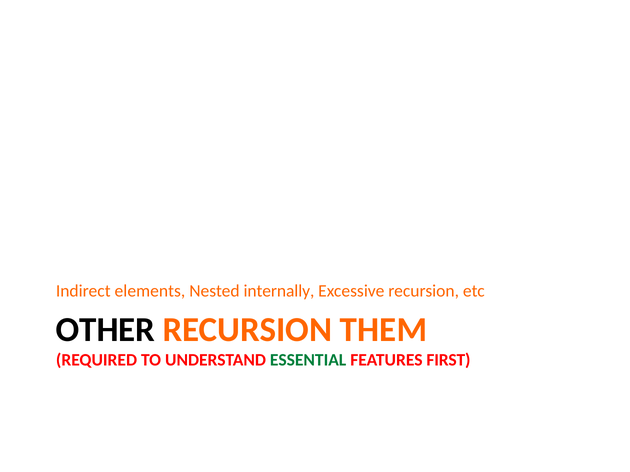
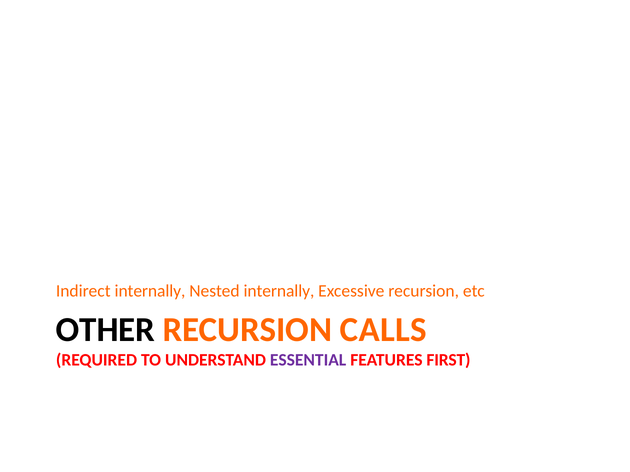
Indirect elements: elements -> internally (150, 291)
THEM: THEM -> CALLS (383, 330)
ESSENTIAL colour: green -> purple (308, 360)
